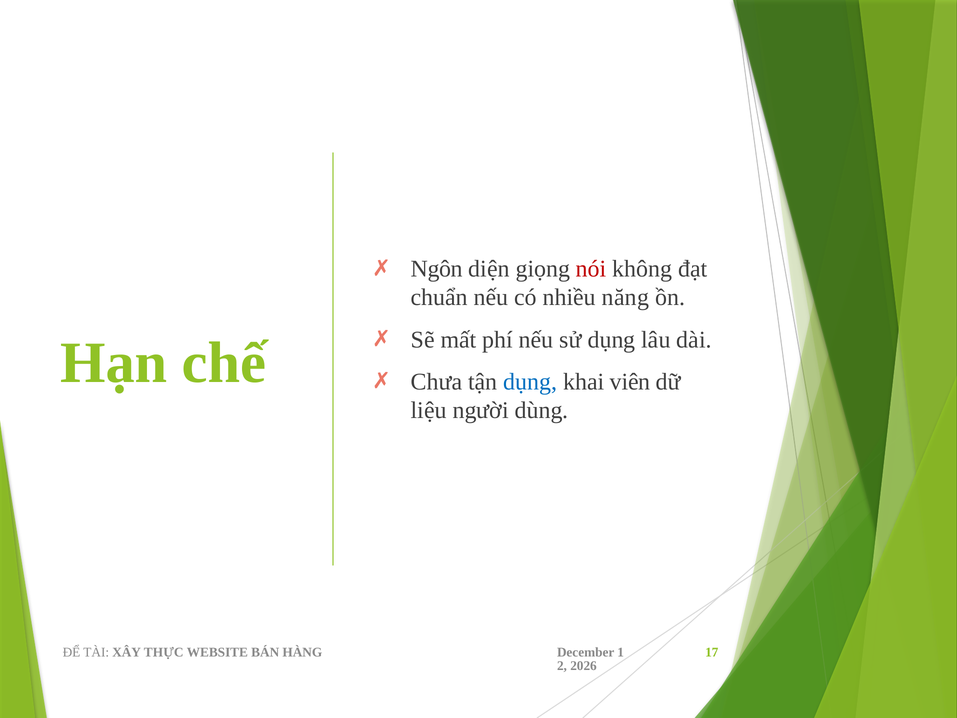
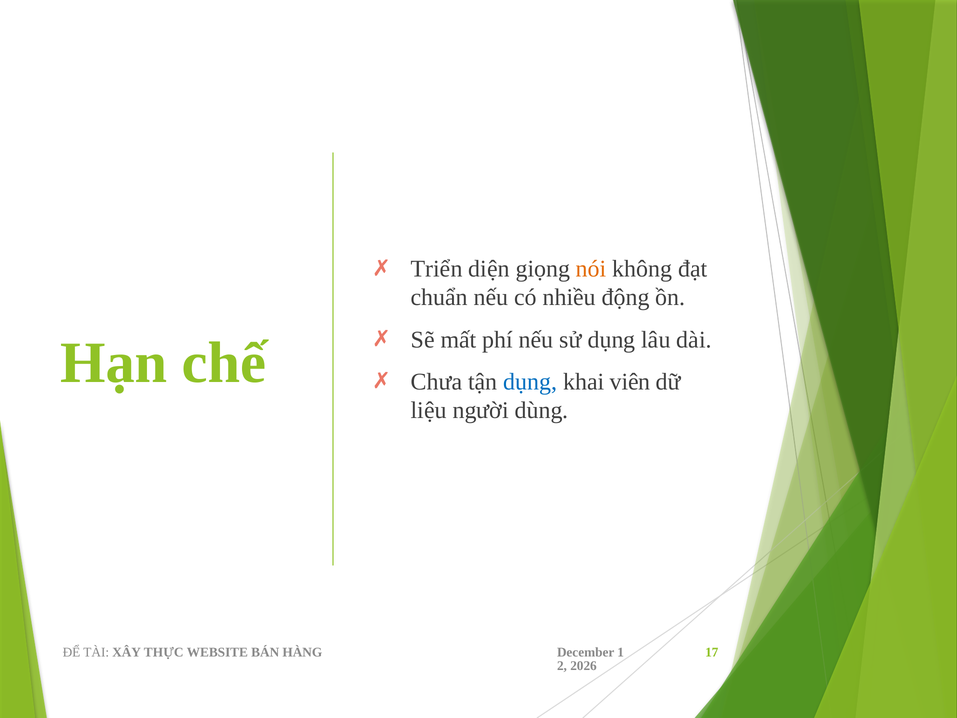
Ngôn: Ngôn -> Triển (437, 269)
nói colour: red -> orange (591, 269)
năng: năng -> động (626, 297)
